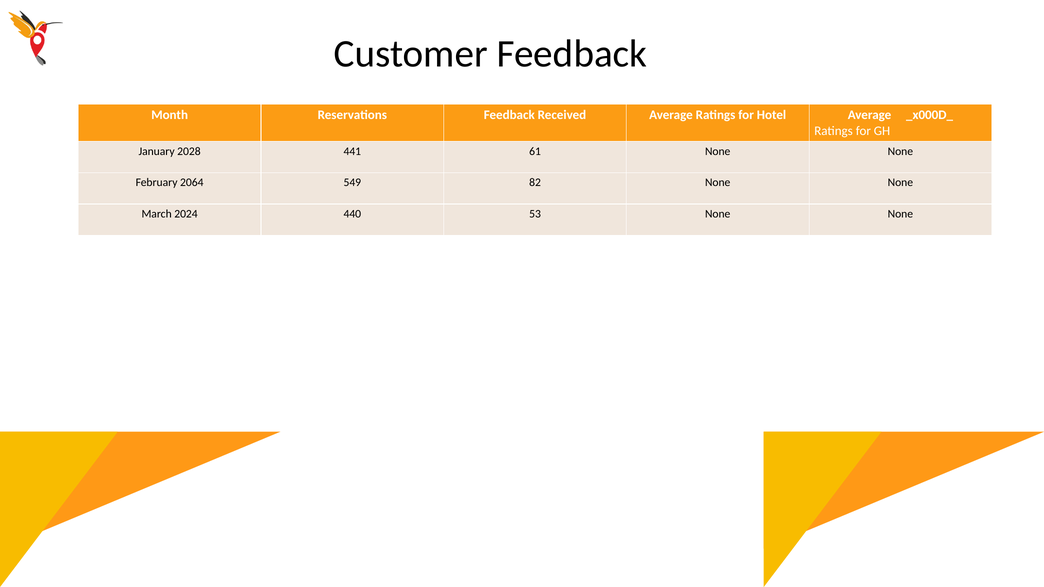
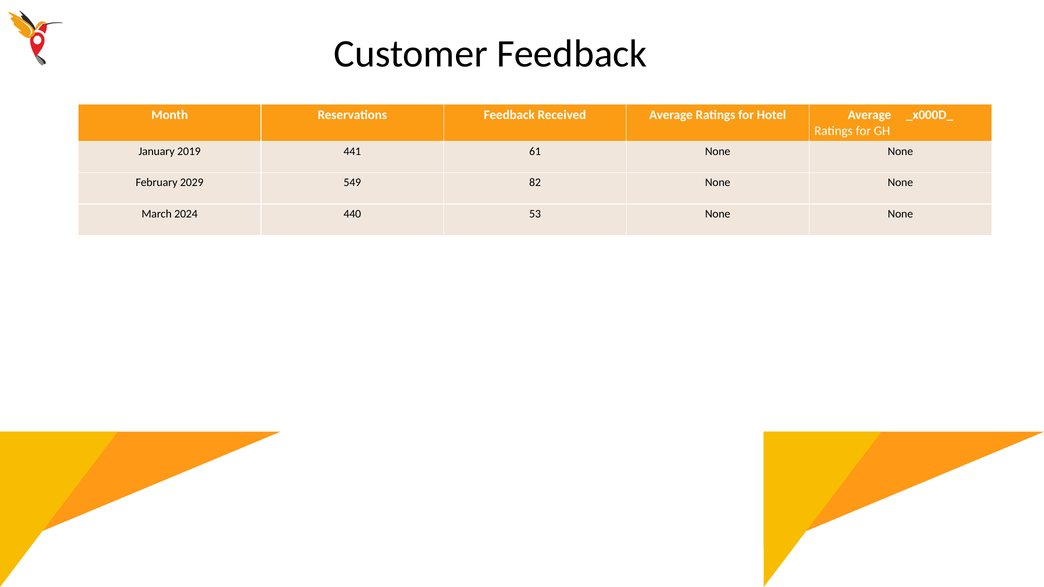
2028: 2028 -> 2019 (189, 151)
2064: 2064 -> 2029 (192, 183)
